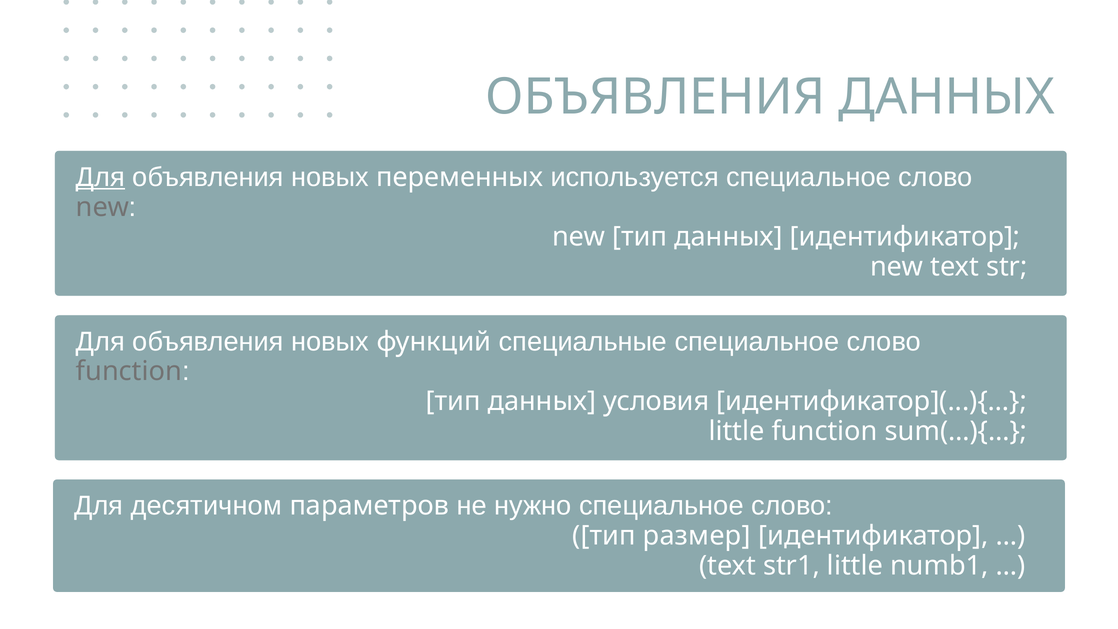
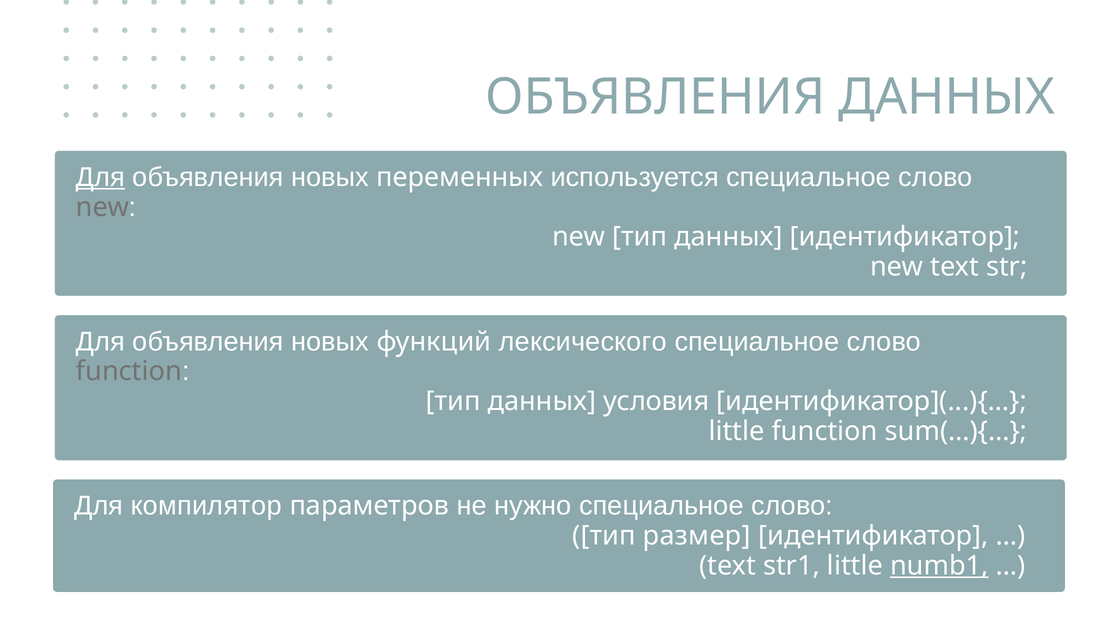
специальные: специальные -> лексического (583, 342)
десятичном: десятичном -> компилятор (206, 506)
numb1 underline: none -> present (939, 565)
